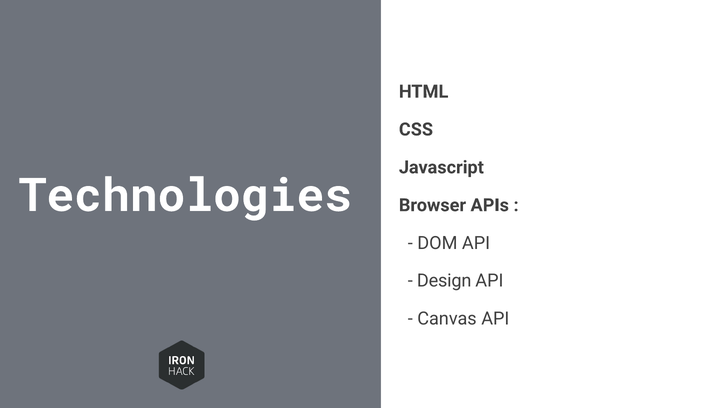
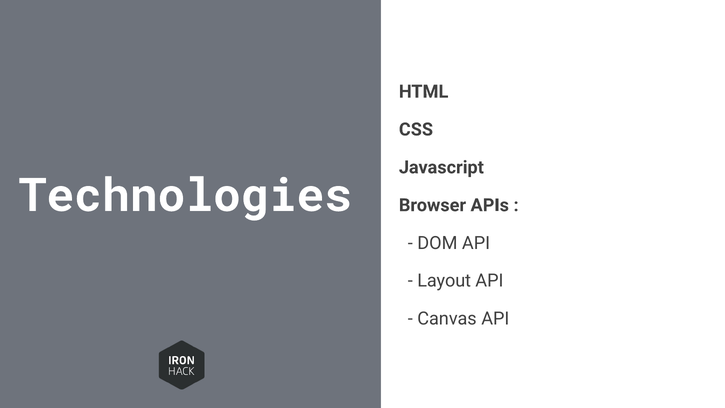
Design: Design -> Layout (444, 281)
